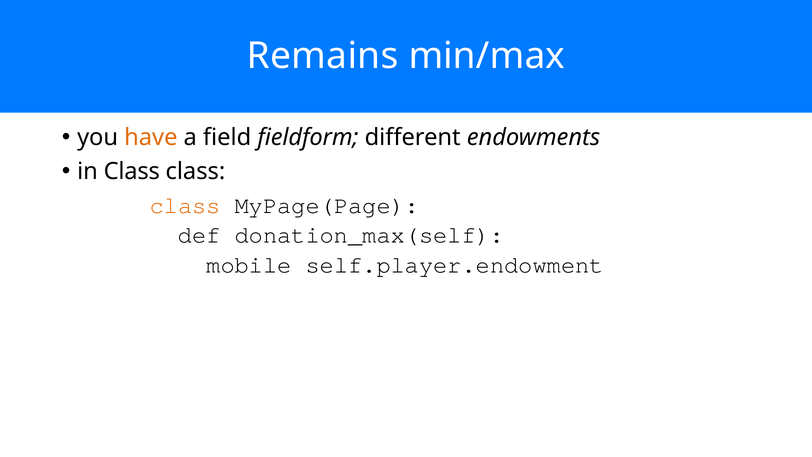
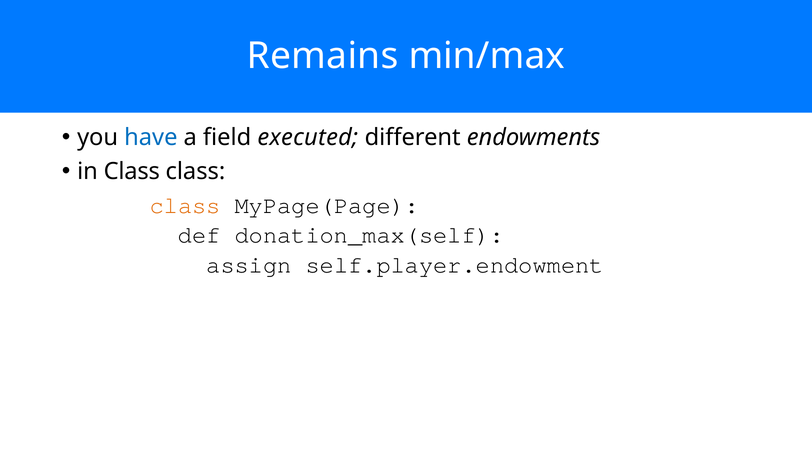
have colour: orange -> blue (151, 137)
fieldform: fieldform -> executed (308, 137)
mobile: mobile -> assign (249, 265)
